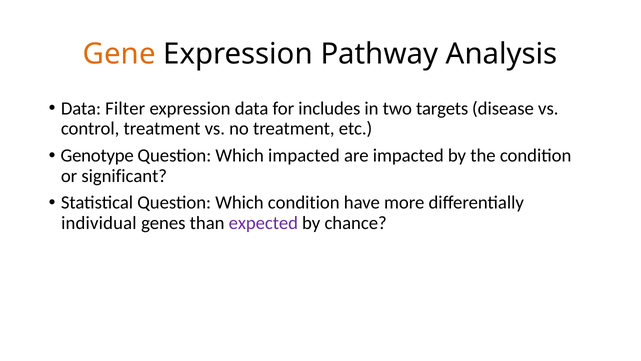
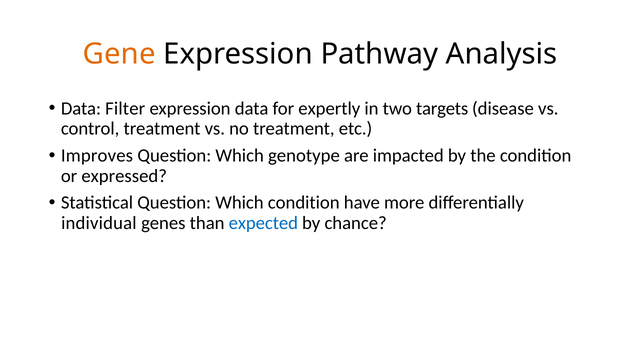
includes: includes -> expertly (329, 108)
Genotype: Genotype -> Improves (97, 155)
Which impacted: impacted -> genotype (304, 155)
significant: significant -> expressed (124, 176)
expected colour: purple -> blue (263, 223)
